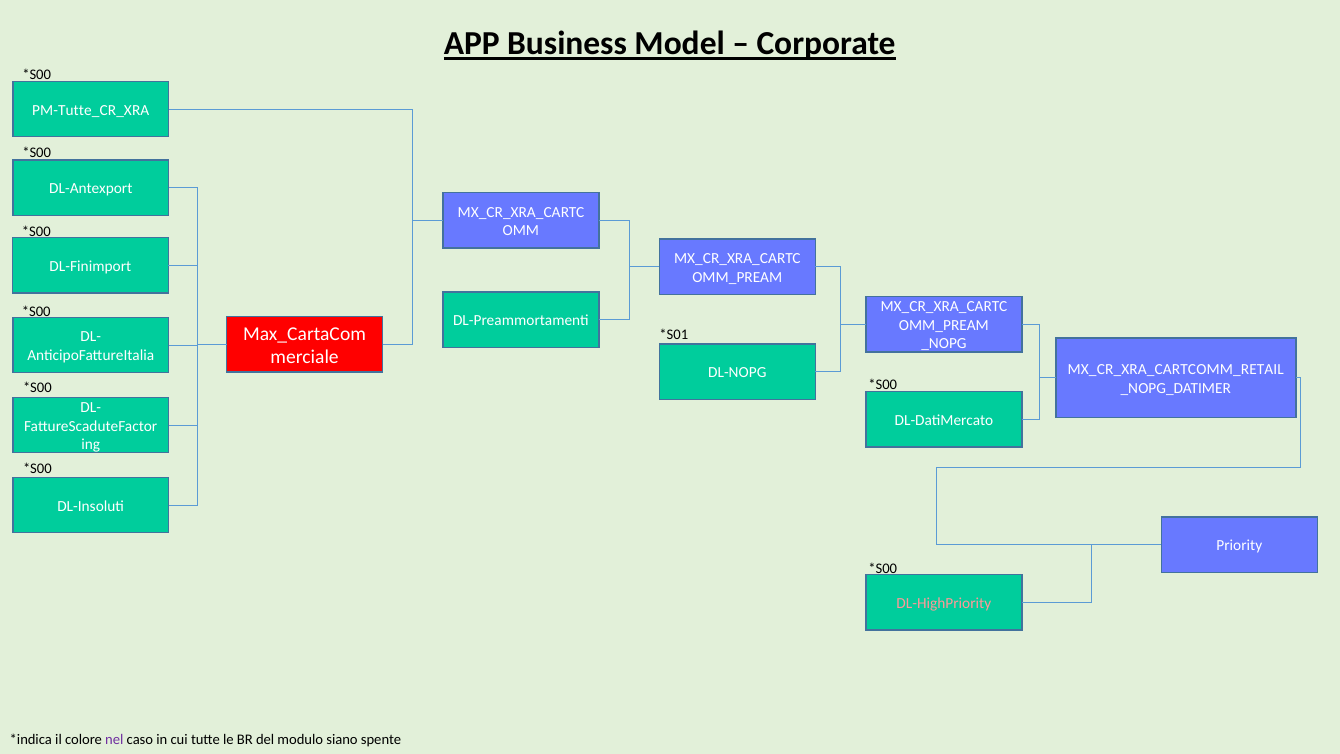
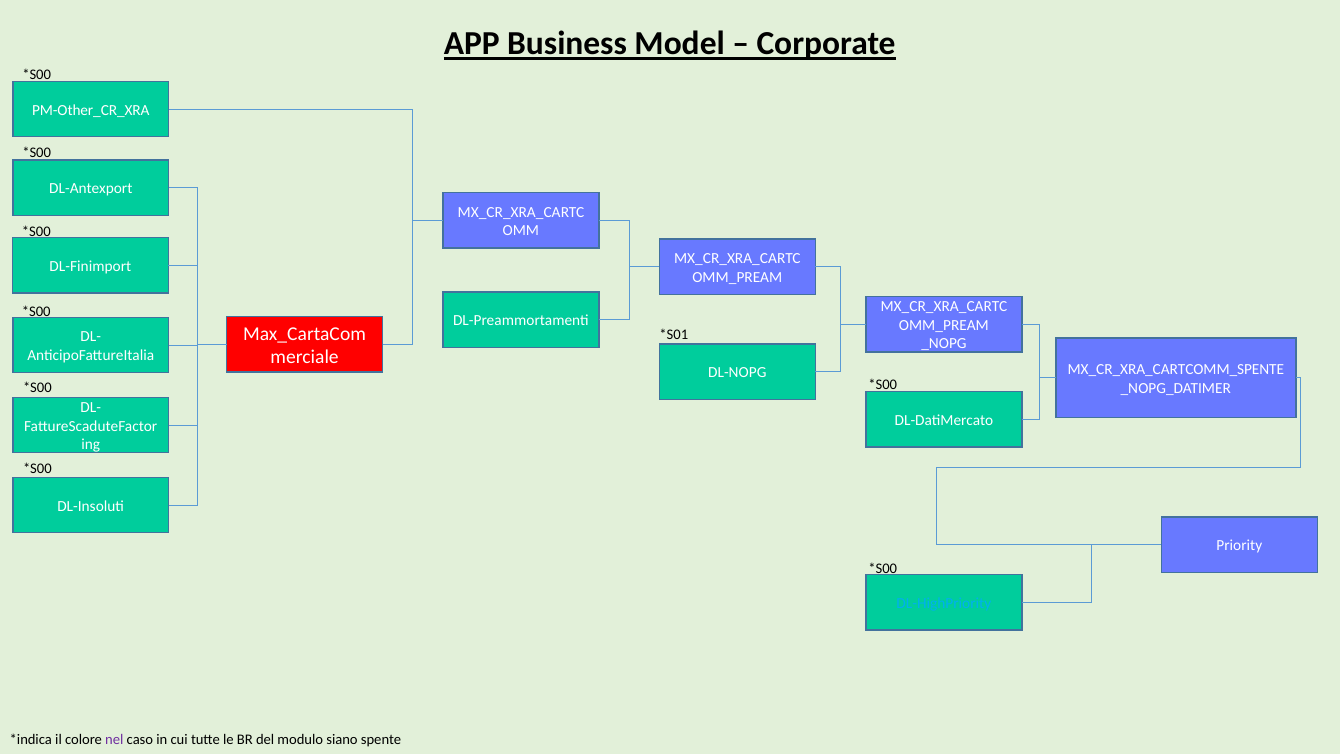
PM-Tutte_CR_XRA: PM-Tutte_CR_XRA -> PM-Other_CR_XRA (91, 110)
MX_CR_XRA_CARTCOMM_RETAIL: MX_CR_XRA_CARTCOMM_RETAIL -> MX_CR_XRA_CARTCOMM_SPENTE (1176, 370)
DL-HighPriority colour: pink -> light blue (944, 603)
